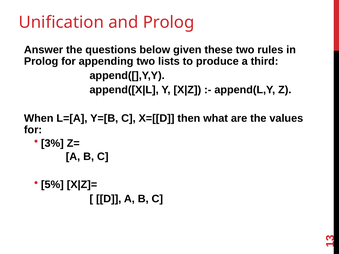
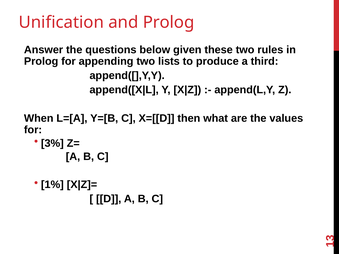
5%: 5% -> 1% (52, 185)
